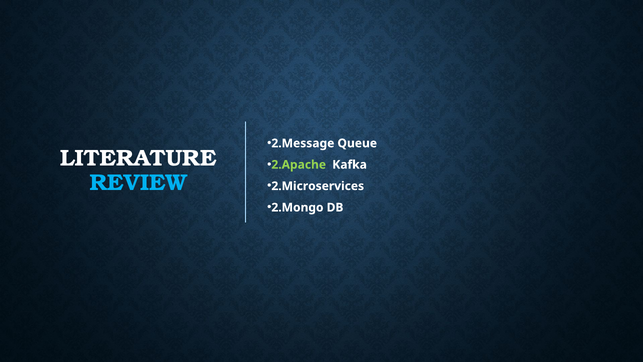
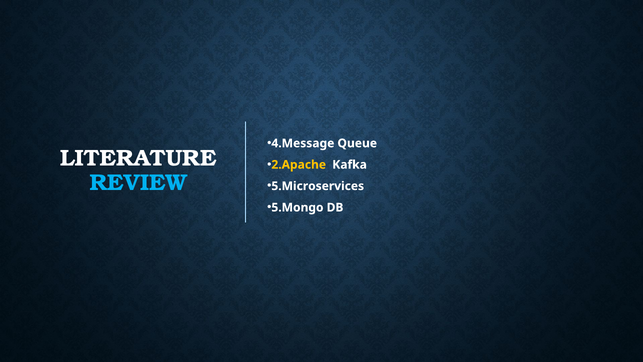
2.Message: 2.Message -> 4.Message (303, 143)
2.Apache colour: light green -> yellow (299, 165)
2.Microservices: 2.Microservices -> 5.Microservices (318, 186)
2.Mongo: 2.Mongo -> 5.Mongo (297, 207)
